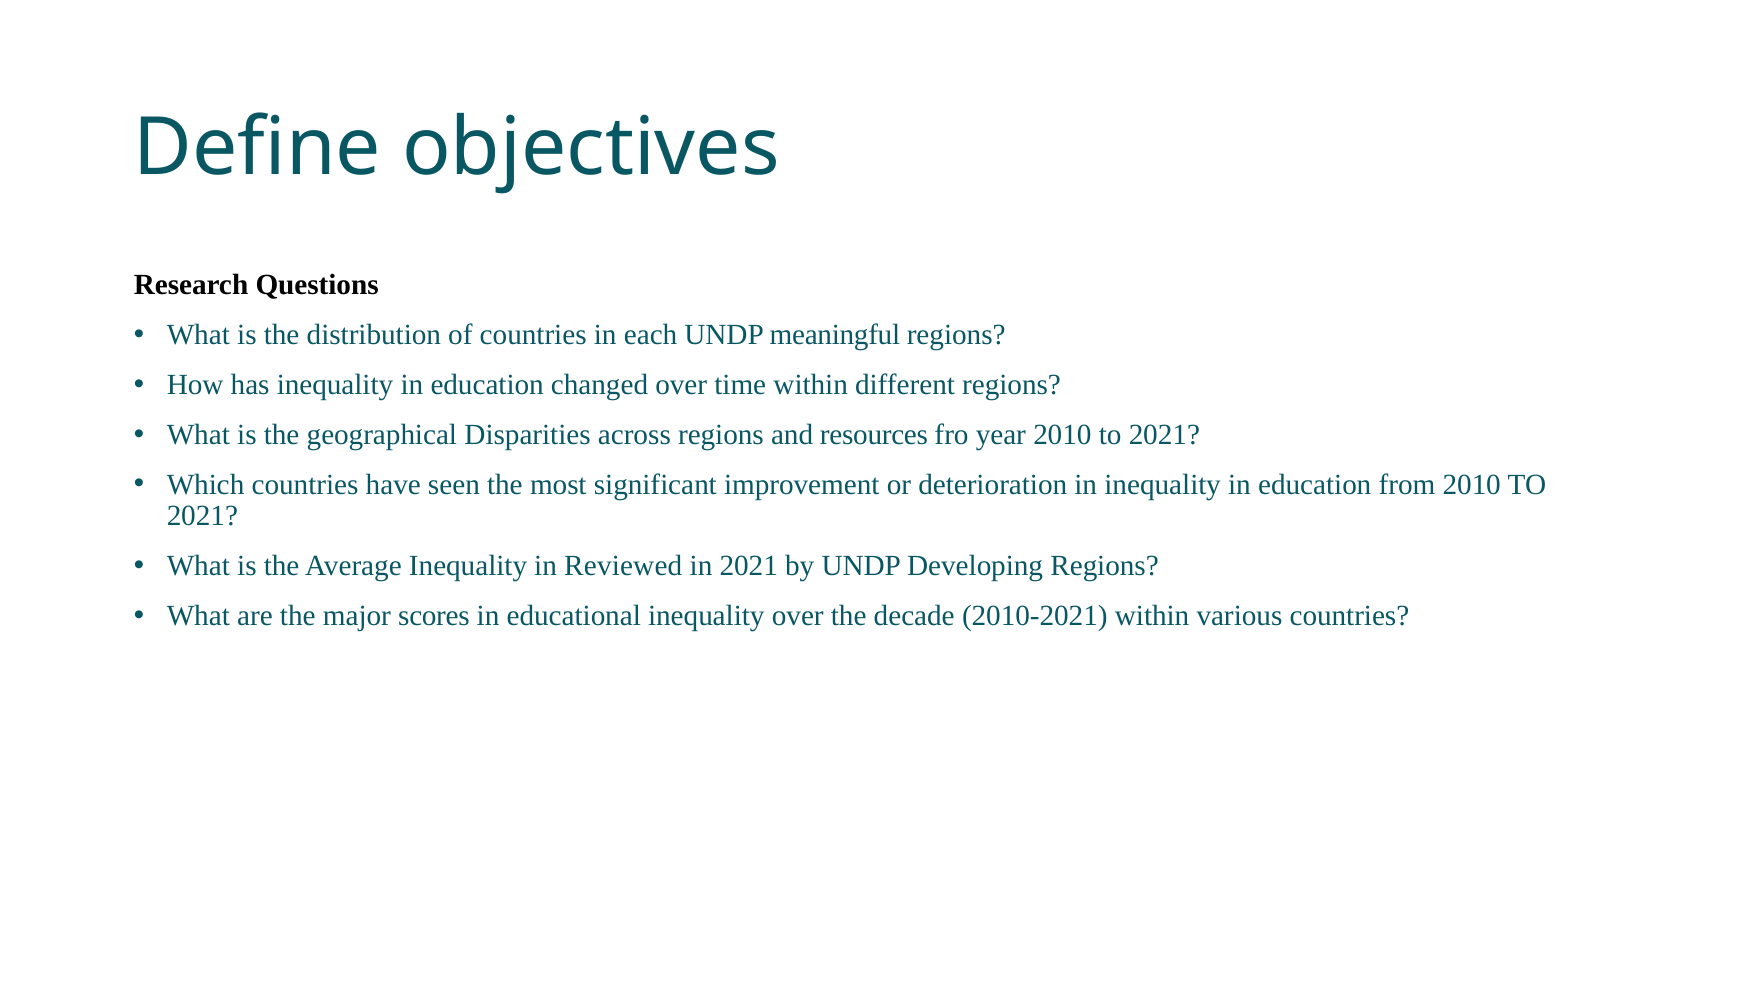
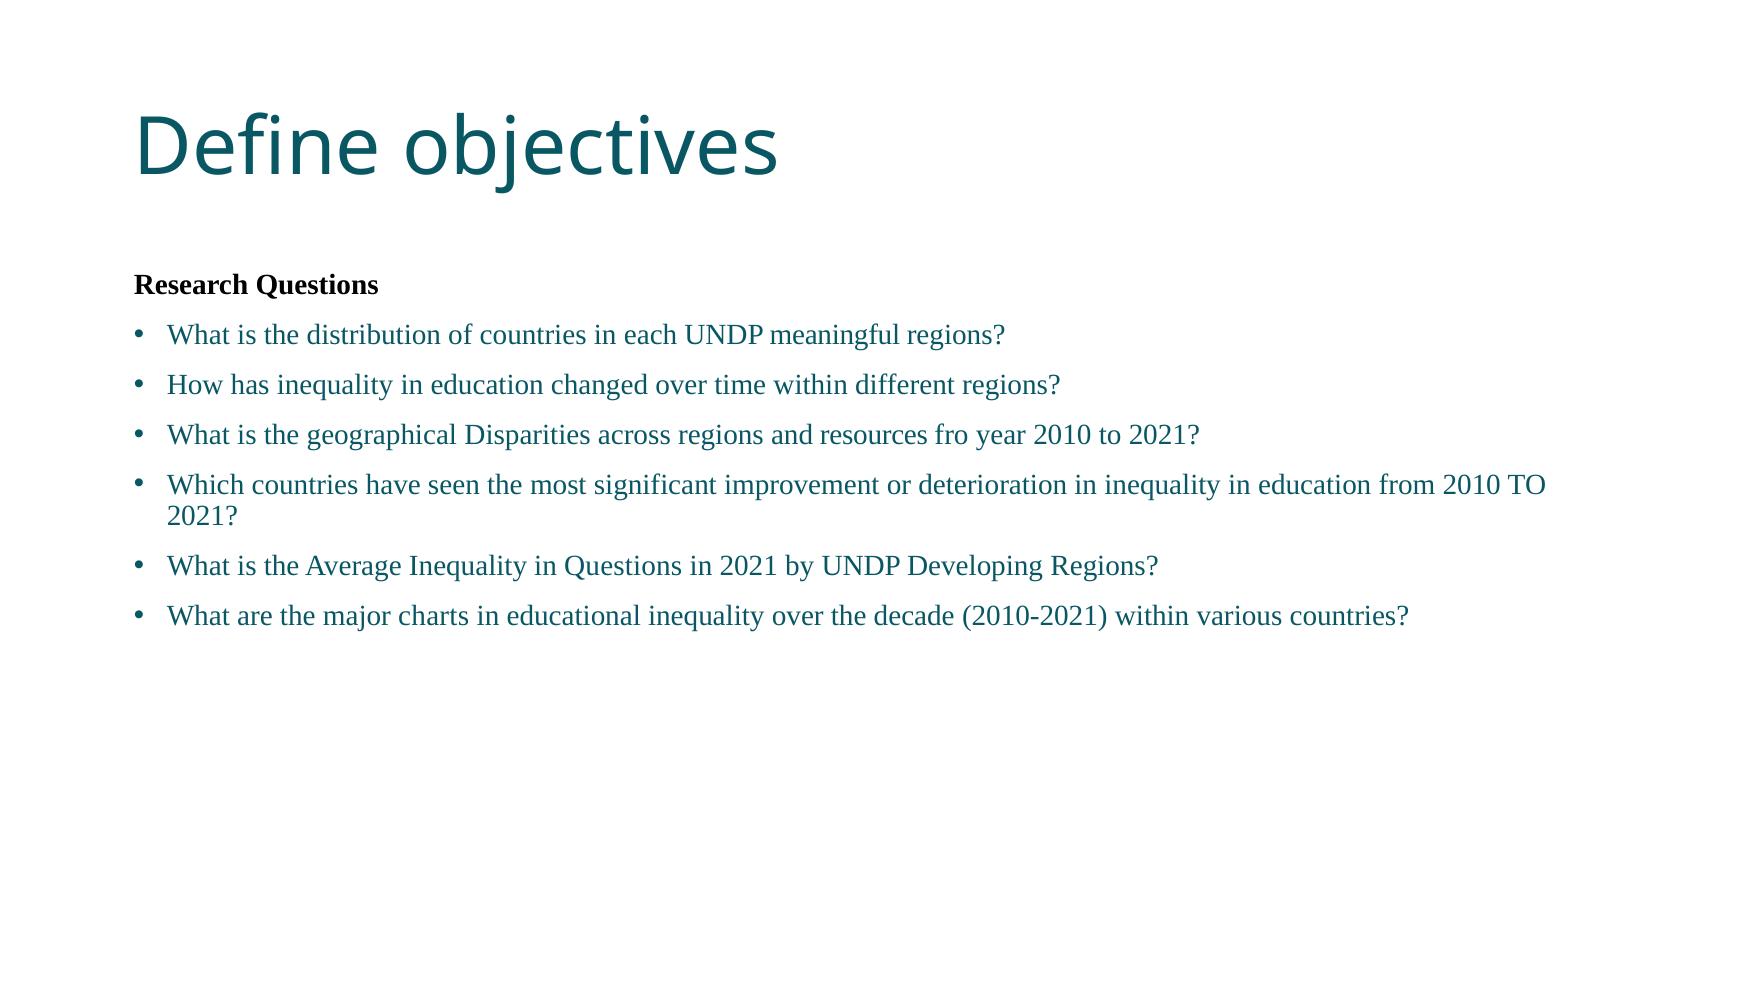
in Reviewed: Reviewed -> Questions (623, 566)
scores: scores -> charts (434, 616)
